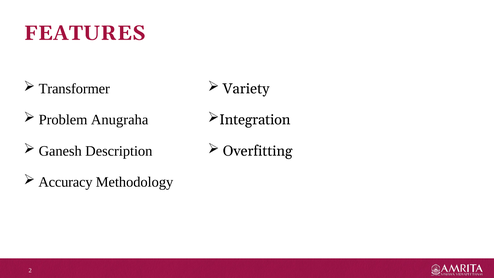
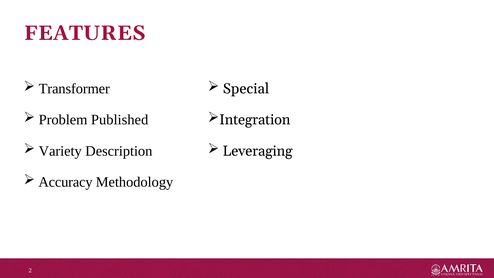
Variety: Variety -> Special (246, 89)
Anugraha: Anugraha -> Published (120, 120)
Ganesh: Ganesh -> Variety (60, 151)
Overfitting: Overfitting -> Leveraging (258, 151)
